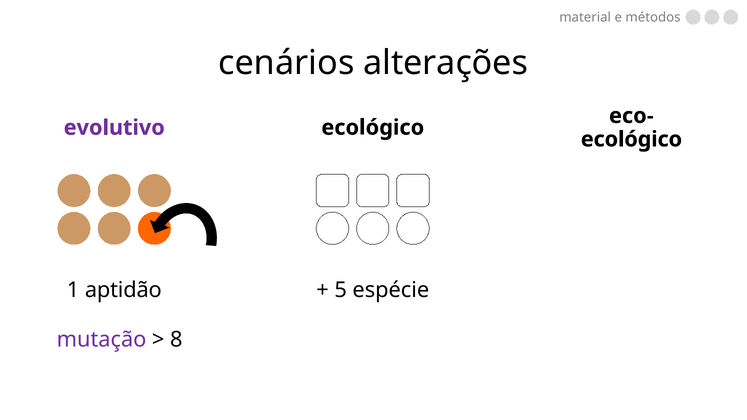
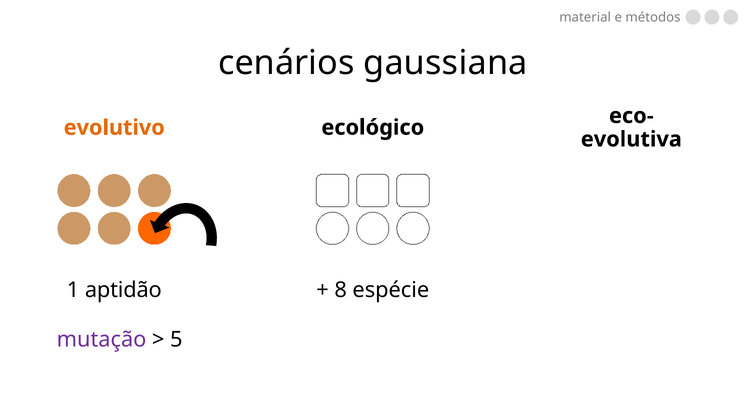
alterações: alterações -> gaussiana (445, 63)
evolutivo colour: purple -> orange (114, 128)
ecológico: ecológico -> evolutiva (631, 139)
5: 5 -> 8 (341, 290)
8: 8 -> 5 (176, 340)
